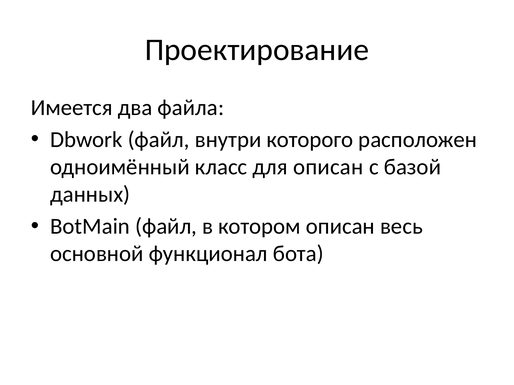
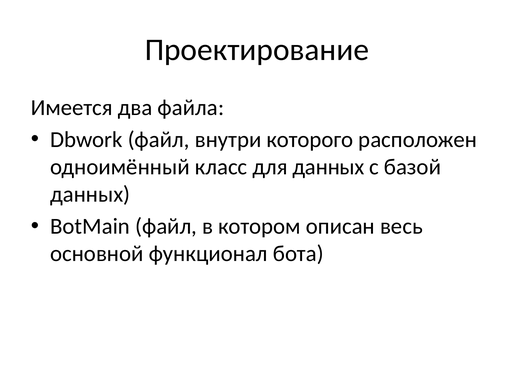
для описан: описан -> данных (328, 167)
